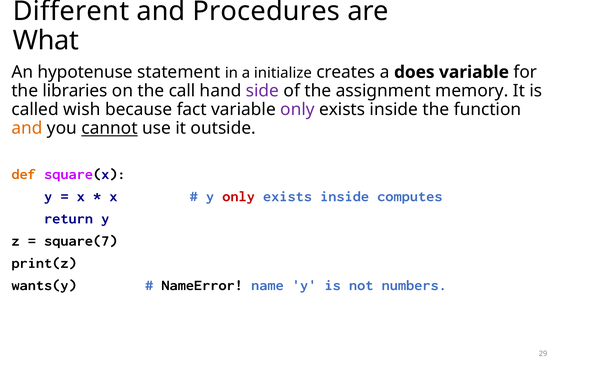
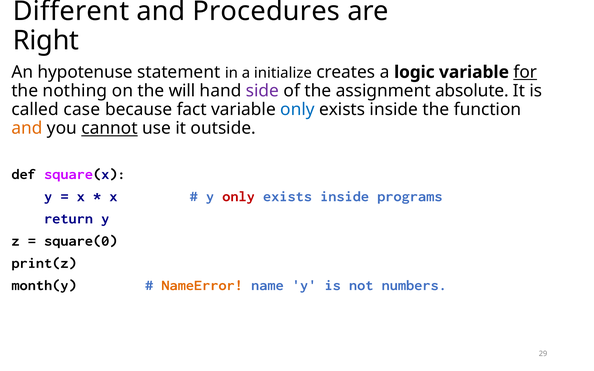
What: What -> Right (46, 41)
does: does -> logic (414, 72)
for underline: none -> present (525, 72)
libraries: libraries -> nothing (75, 91)
call: call -> will (182, 91)
memory: memory -> absolute (472, 91)
wish: wish -> case (82, 110)
only colour: purple -> blue (298, 110)
def colour: orange -> black (24, 174)
computes: computes -> programs (410, 196)
square(7: square(7 -> square(0 (81, 241)
wants(y: wants(y -> month(y (44, 285)
NameError colour: black -> orange (202, 285)
